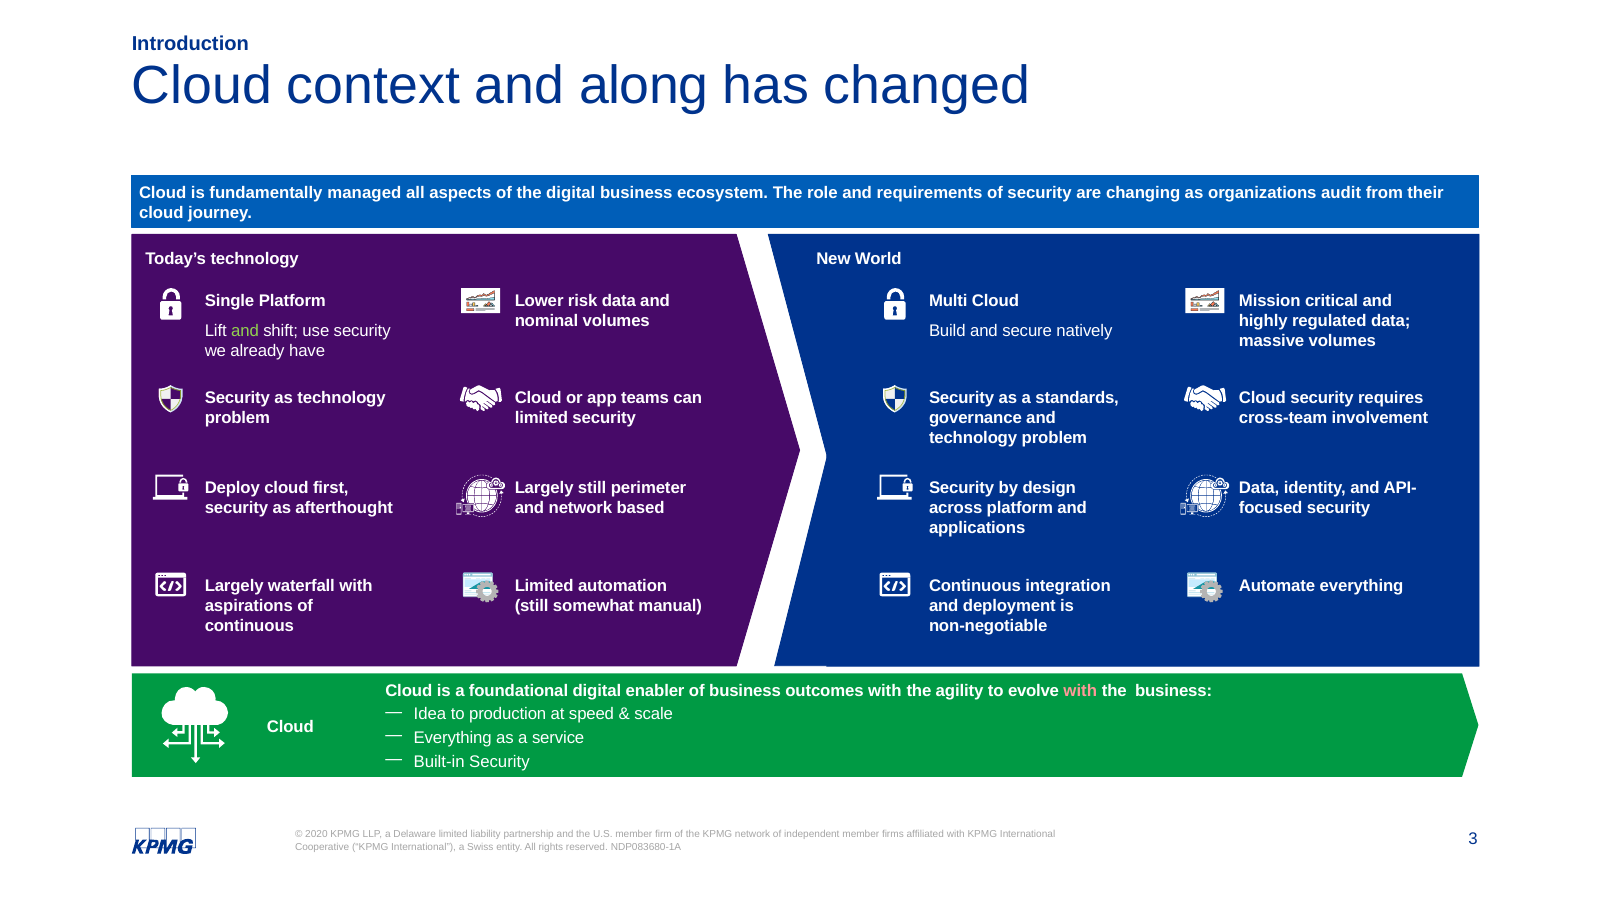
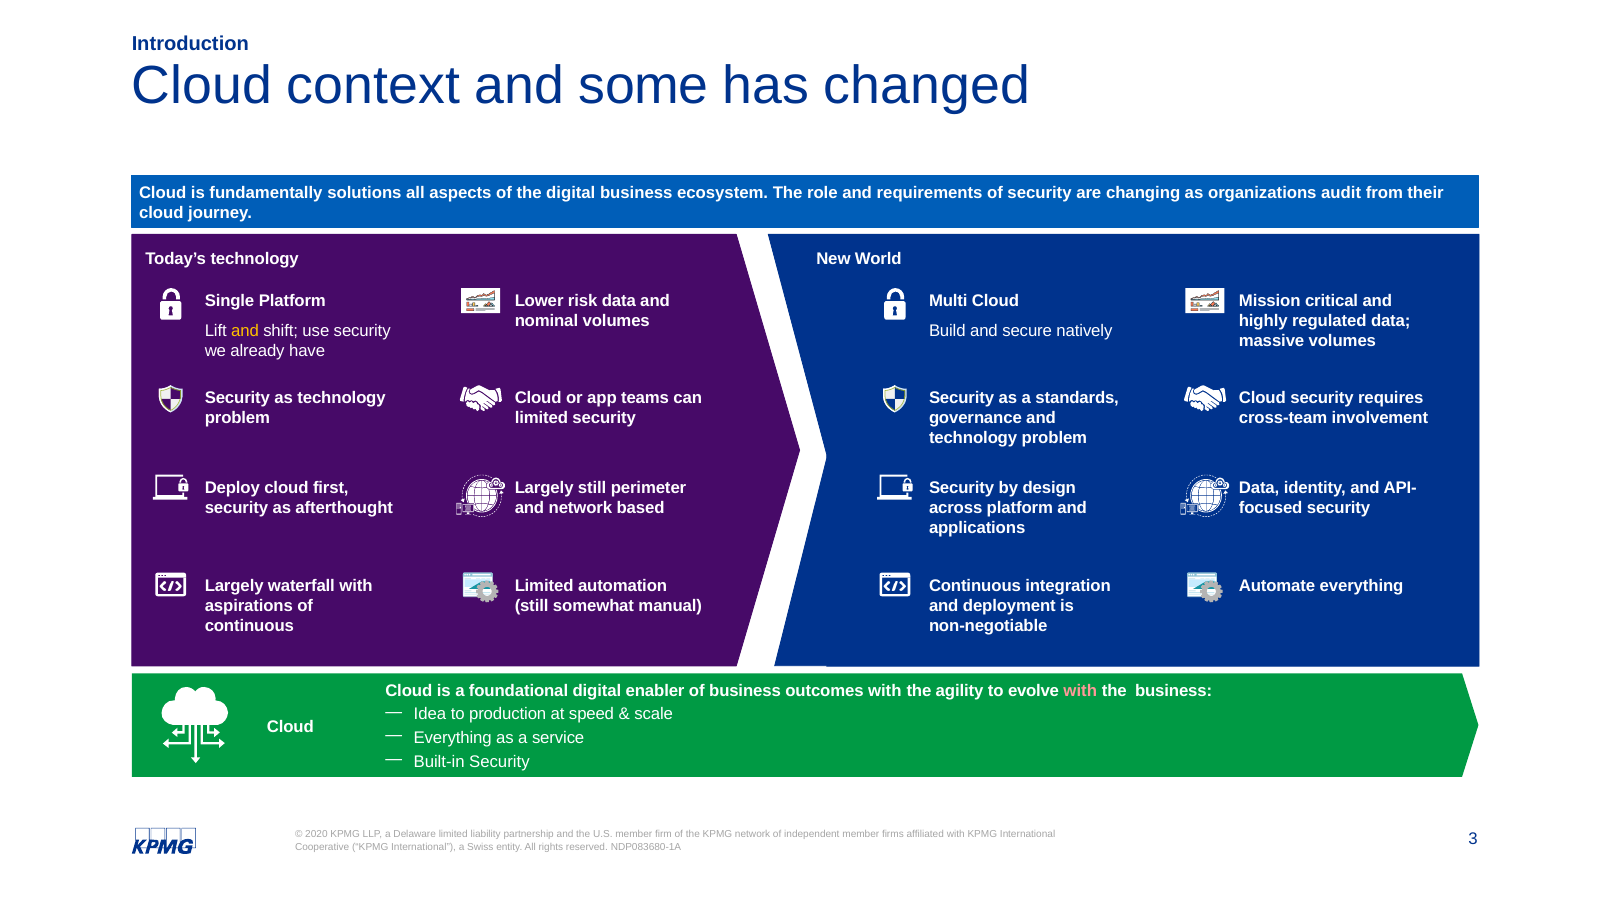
along: along -> some (644, 86)
managed: managed -> solutions (364, 192)
and colour: light green -> yellow (245, 331)
